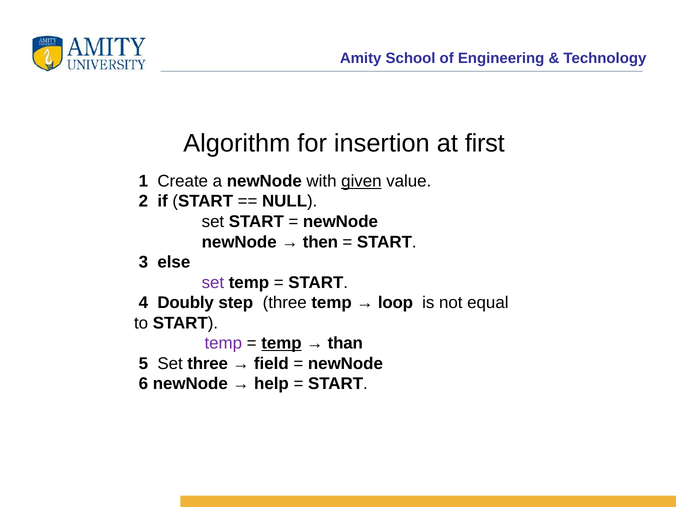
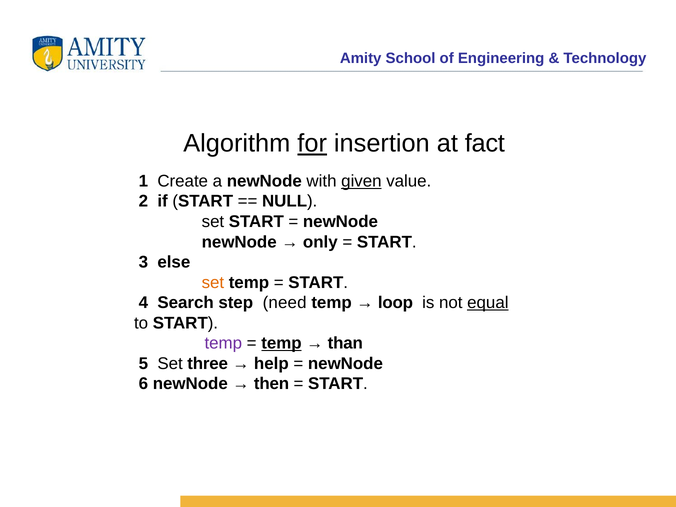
for underline: none -> present (312, 144)
first: first -> fact (485, 144)
then: then -> only (320, 242)
set colour: purple -> orange (213, 282)
Doubly: Doubly -> Search (186, 303)
step three: three -> need (285, 303)
equal underline: none -> present (488, 303)
field: field -> help (271, 364)
help: help -> then (272, 384)
